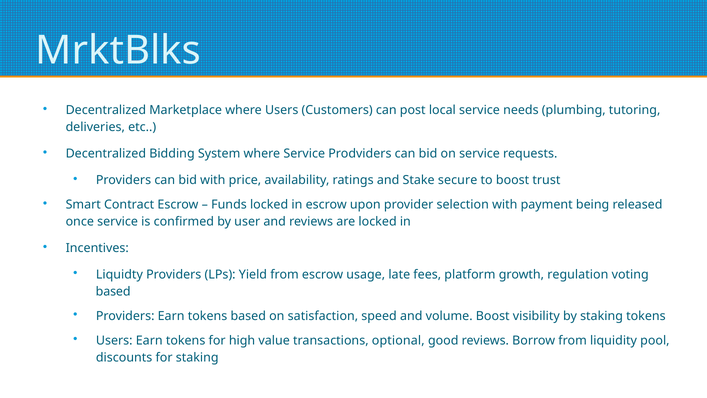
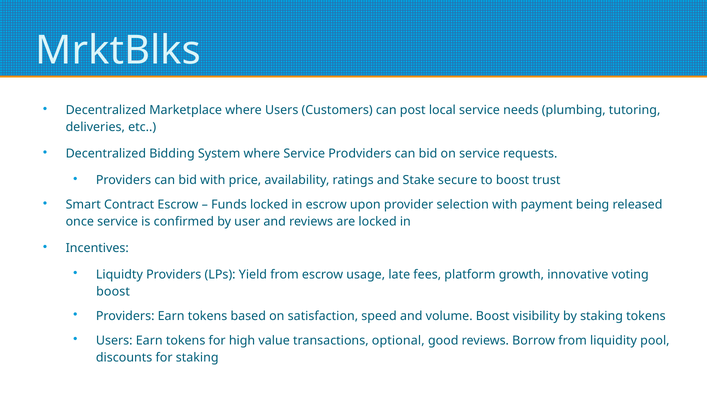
regulation: regulation -> innovative (578, 274)
based: based -> boost (113, 291)
